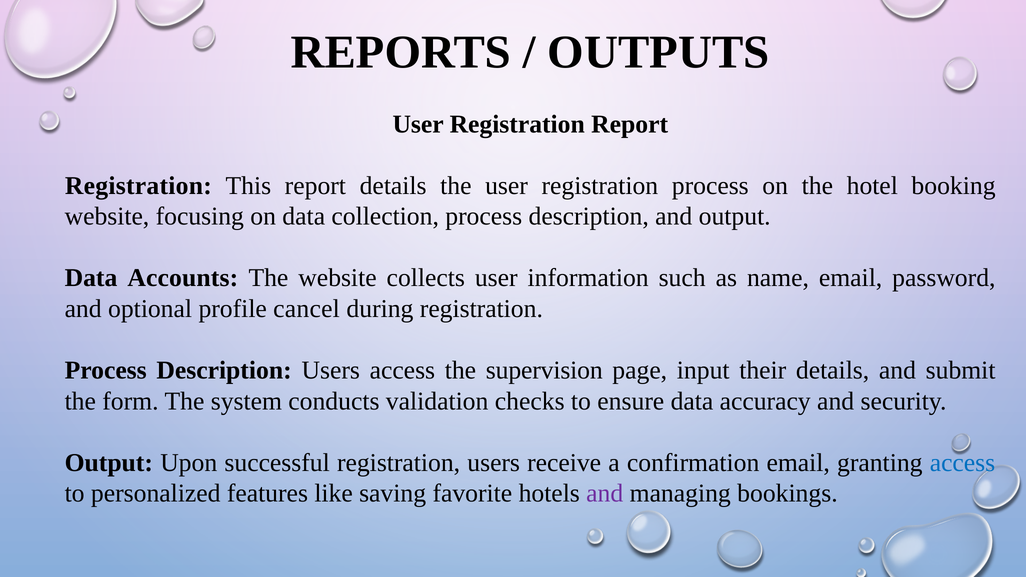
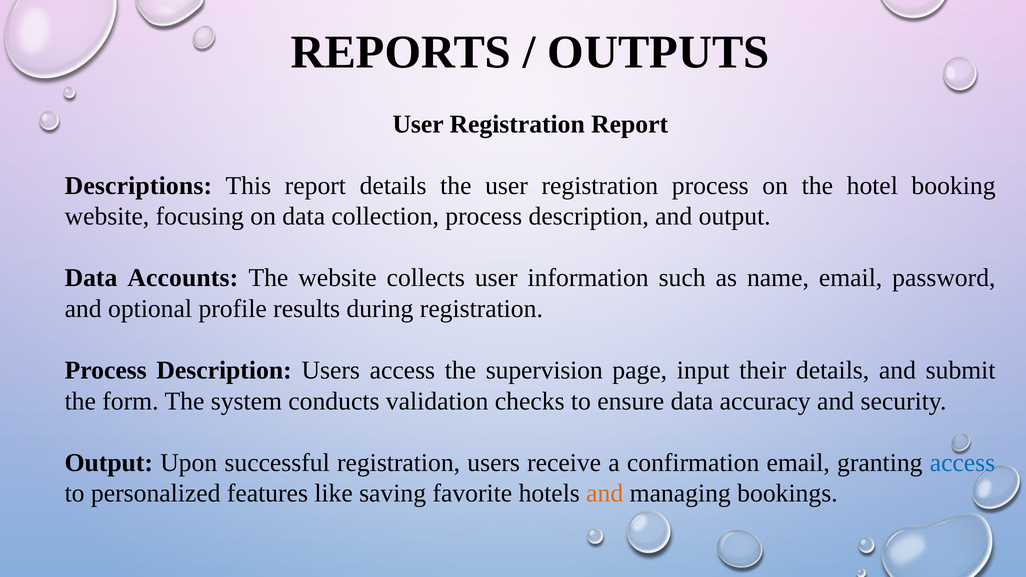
Registration: Registration -> Descriptions (138, 186)
cancel: cancel -> results (307, 309)
and colour: purple -> orange (605, 493)
